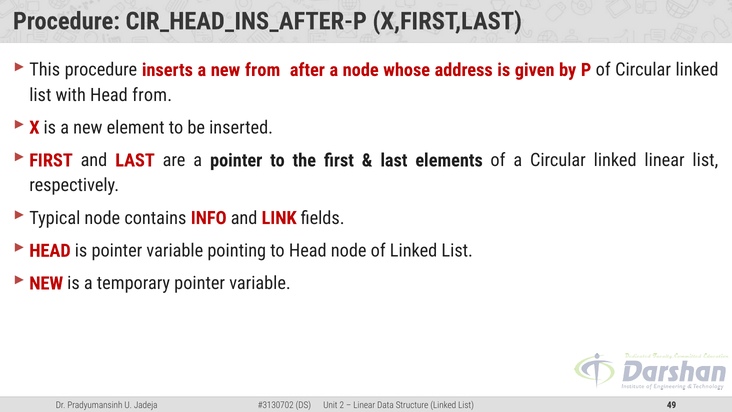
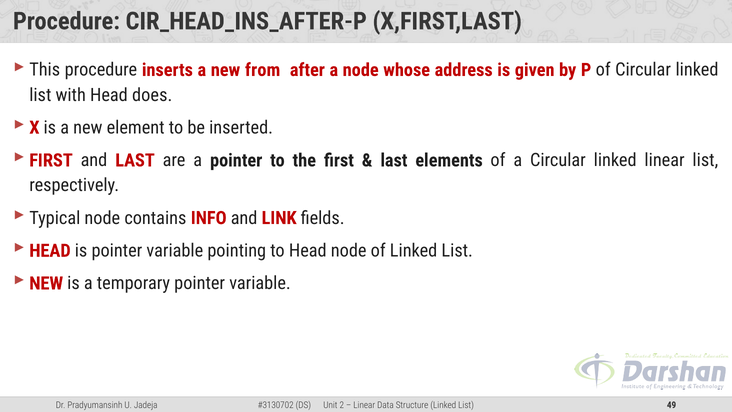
Head from: from -> does (152, 95)
